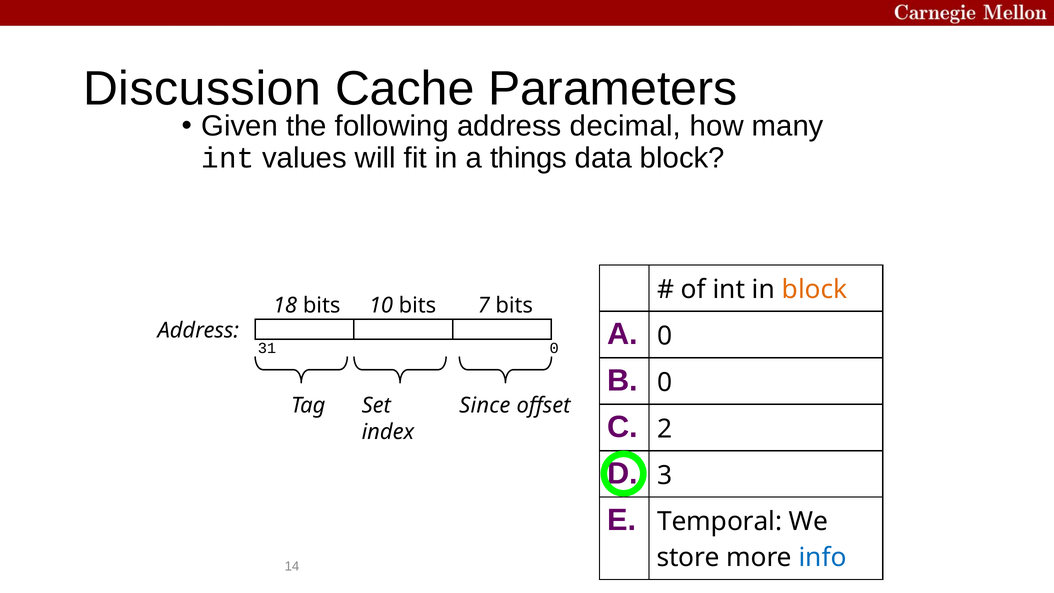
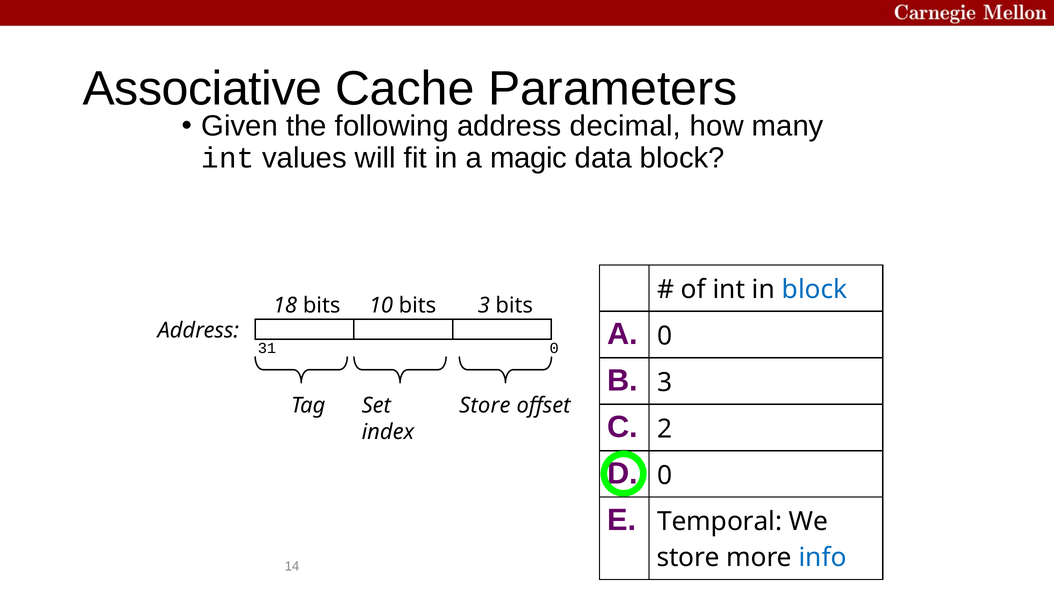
Discussion: Discussion -> Associative (202, 89)
things: things -> magic (529, 158)
block colour: orange -> blue (815, 289)
bits 7: 7 -> 3 (484, 305)
B 0: 0 -> 3 (665, 382)
Since: Since -> Store (485, 406)
3: 3 -> 0 (665, 475)
